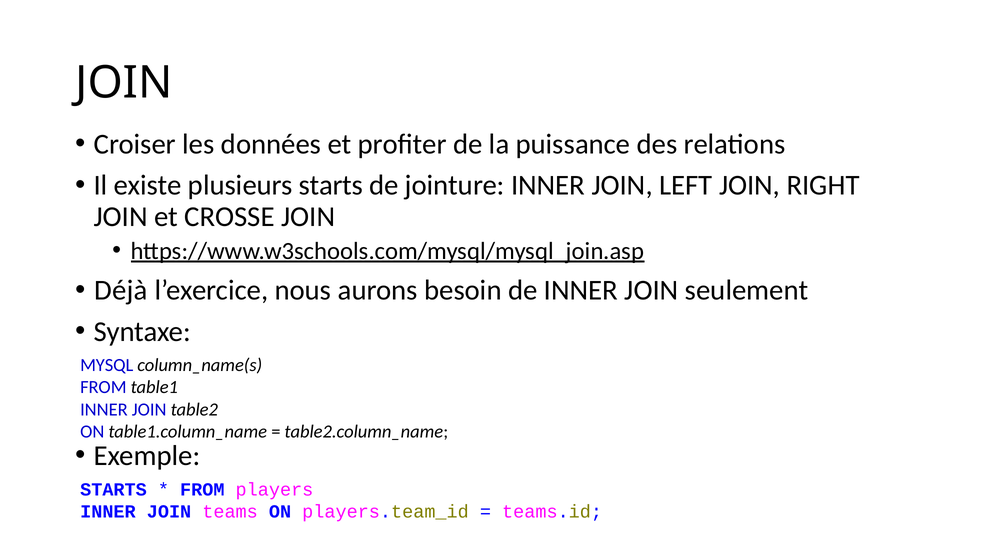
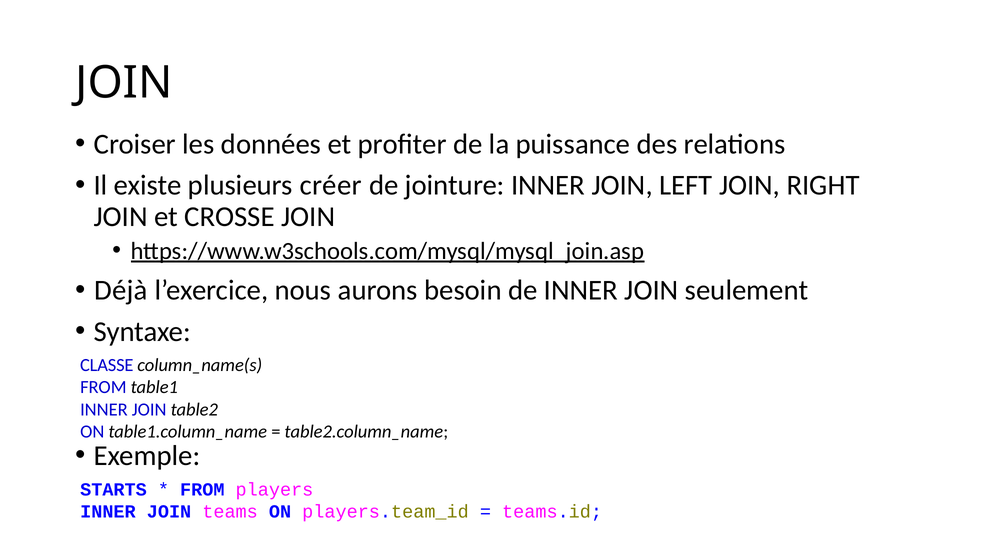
plusieurs starts: starts -> créer (331, 186)
MYSQL: MYSQL -> CLASSE (107, 365)
